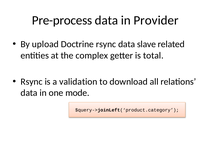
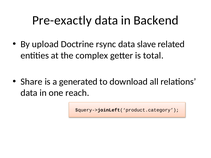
Pre-process: Pre-process -> Pre-exactly (62, 20)
Provider: Provider -> Backend (156, 20)
Rsync: Rsync -> Share (32, 82)
validation: validation -> generated (78, 82)
mode: mode -> reach (77, 93)
